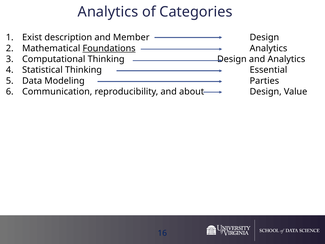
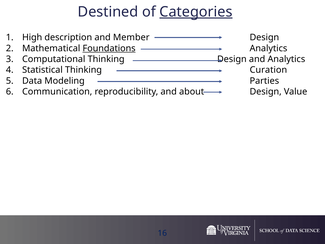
Analytics: Analytics -> Destined (108, 12)
Categories underline: none -> present (196, 12)
Exist: Exist -> High (32, 37)
Essential: Essential -> Curation (268, 70)
